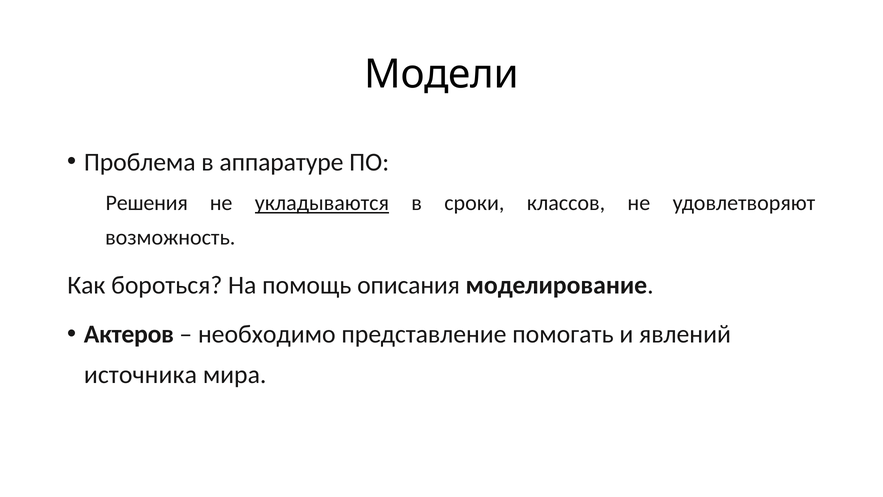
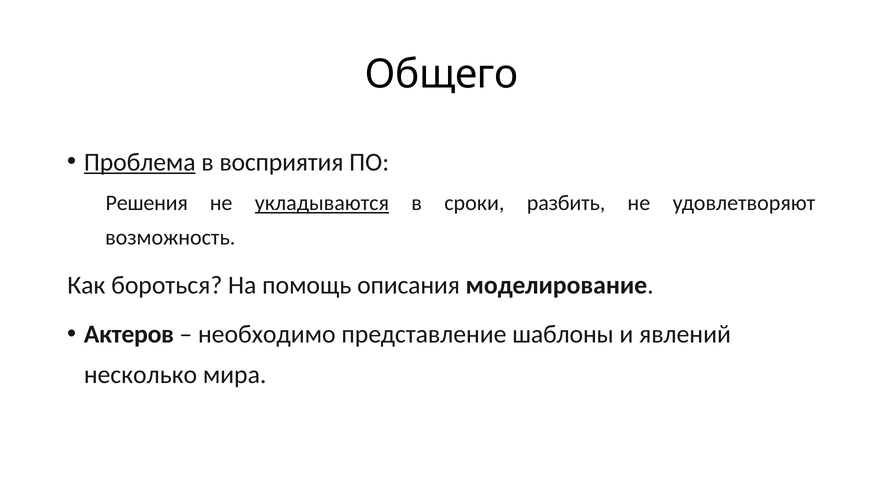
Модели: Модели -> Общего (442, 74)
Проблема underline: none -> present (140, 162)
аппаратуре: аппаратуре -> восприятия (281, 162)
классов: классов -> разбить (566, 203)
помогать: помогать -> шаблоны (563, 334)
источника: источника -> несколько (140, 374)
